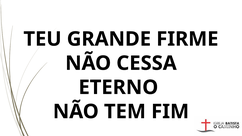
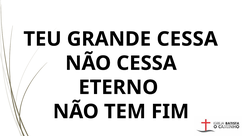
GRANDE FIRME: FIRME -> CESSA (187, 39)
